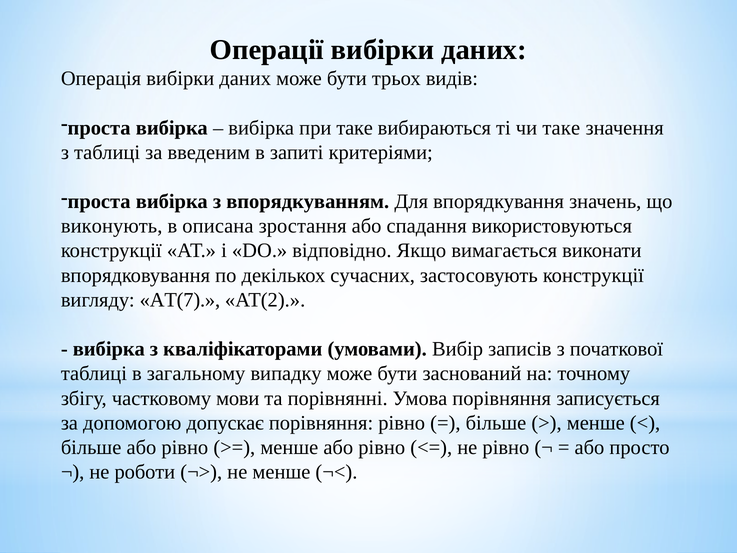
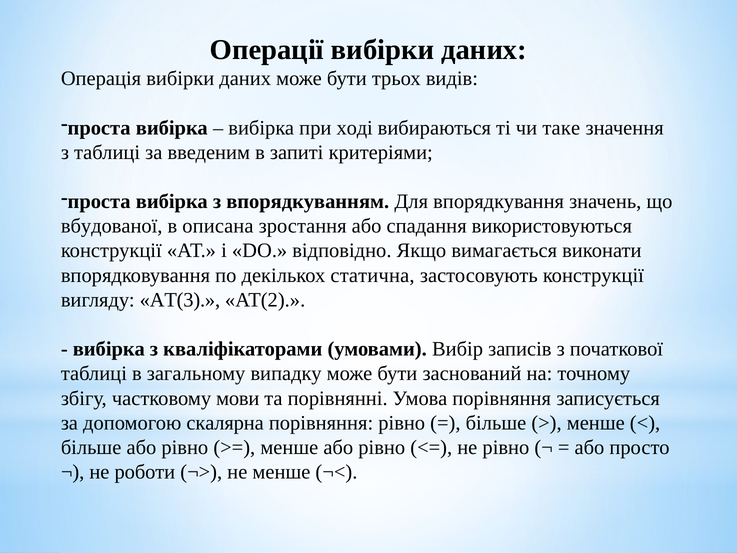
при таке: таке -> ході (355, 128)
виконують: виконують -> вбудованої (112, 226)
сучасних: сучасних -> статична (373, 275)
АТ(7: АТ(7 -> АТ(3 (180, 300)
допускає: допускає -> скалярна (225, 423)
